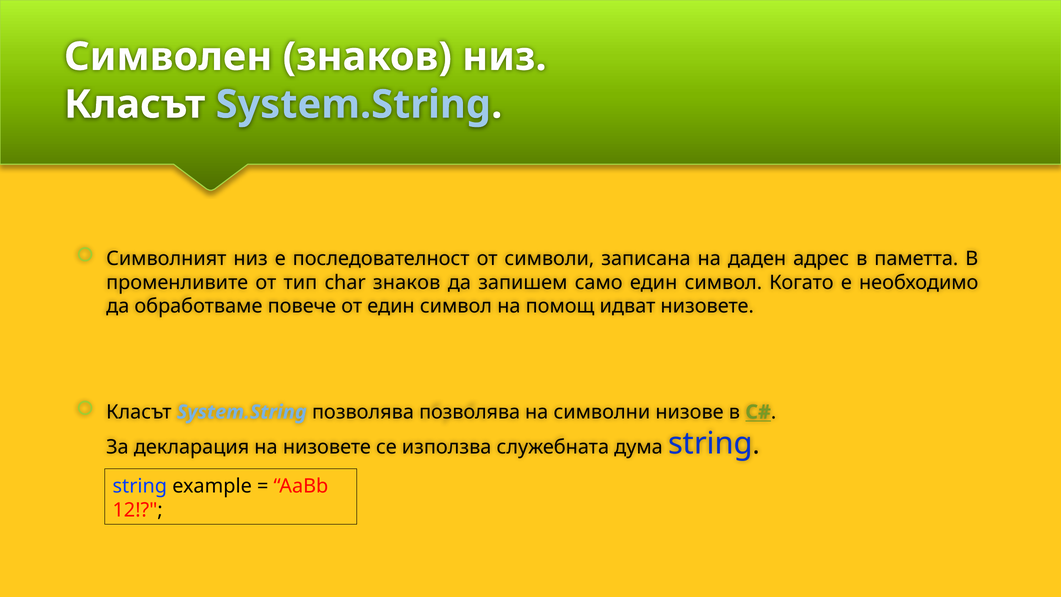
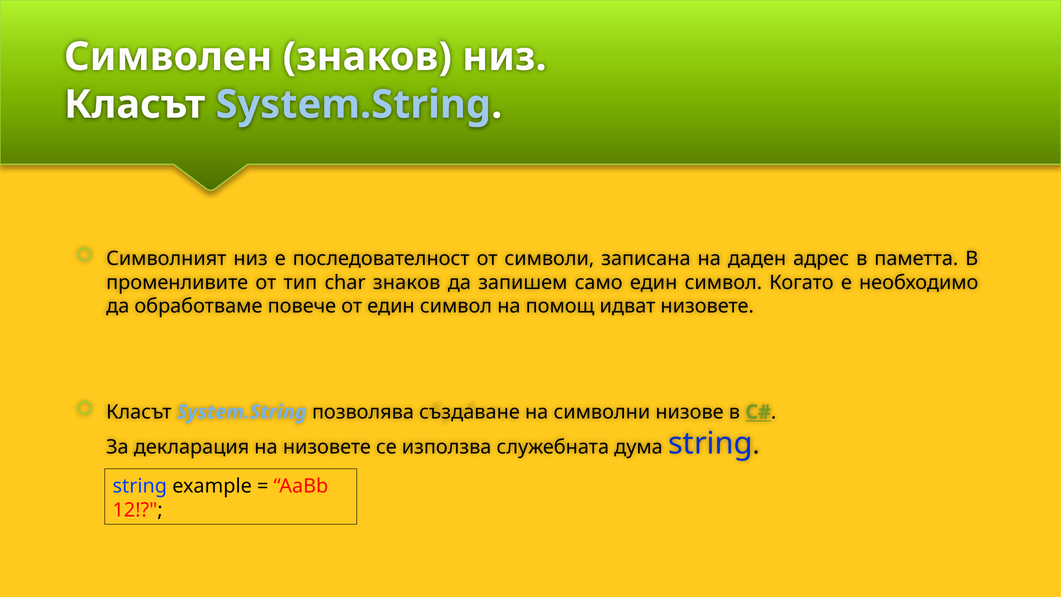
позволява позволява: позволява -> създаване (470, 412)
